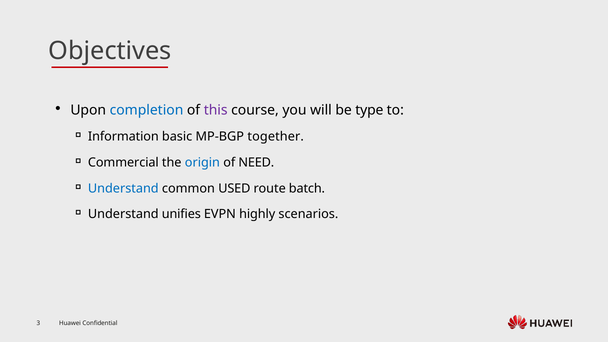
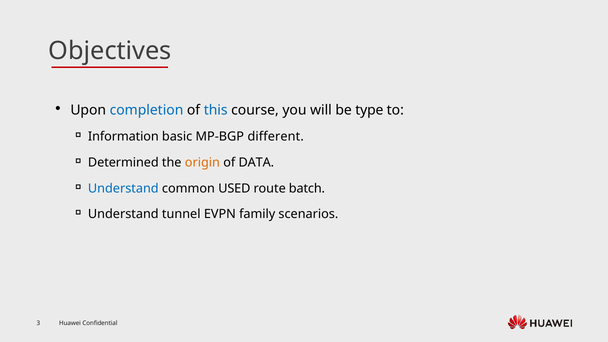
this colour: purple -> blue (216, 110)
together: together -> different (276, 137)
Commercial: Commercial -> Determined (123, 163)
origin colour: blue -> orange (202, 163)
NEED: NEED -> DATA (256, 163)
unifies: unifies -> tunnel (181, 214)
highly: highly -> family (257, 214)
